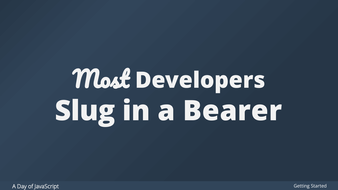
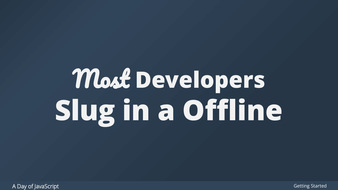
Bearer: Bearer -> Offline (233, 111)
